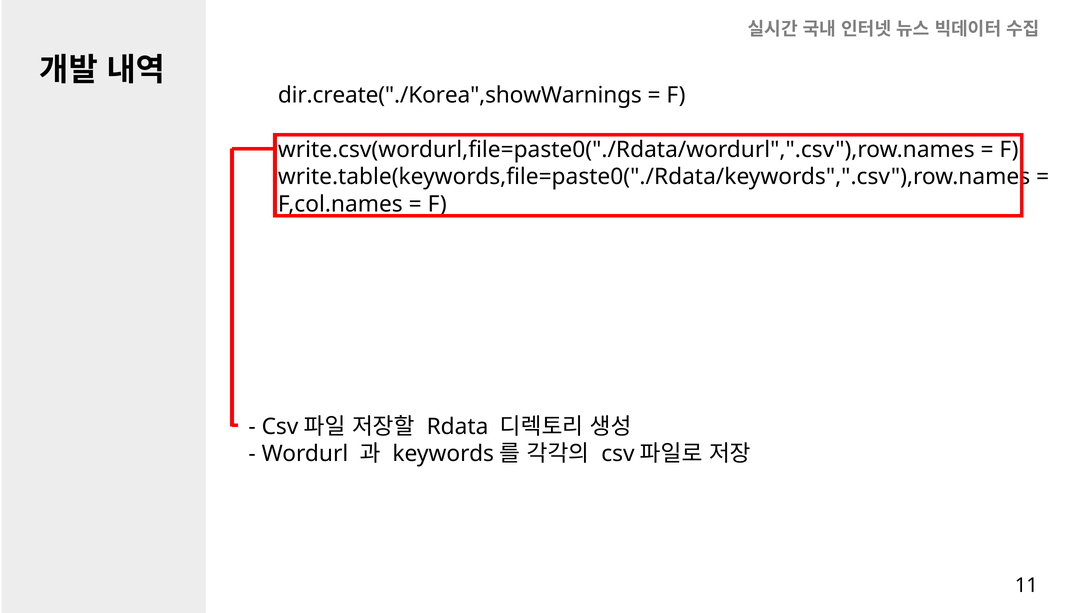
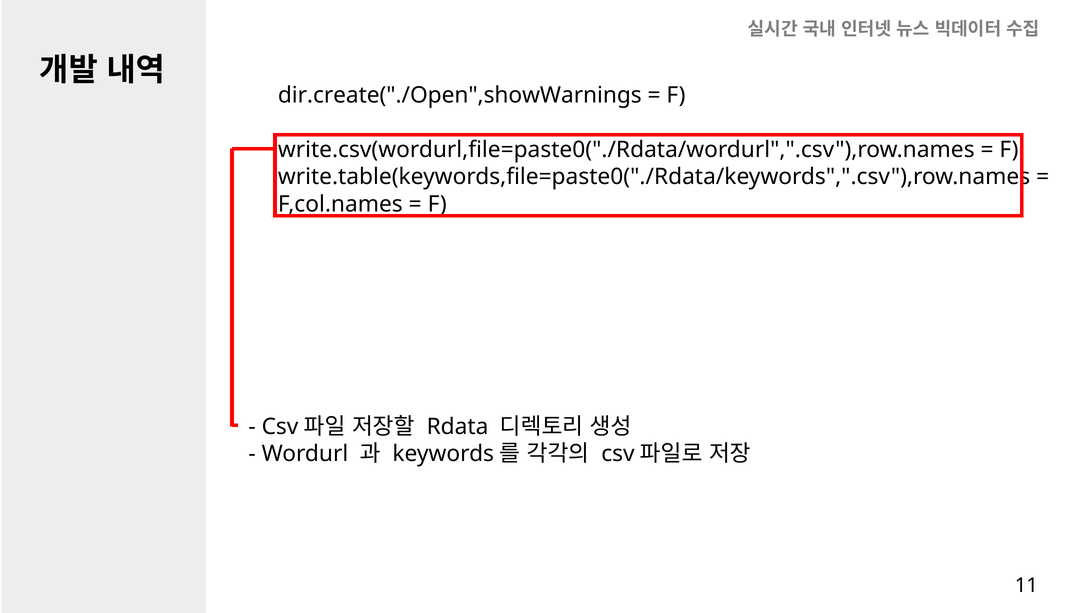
dir.create("./Korea",showWarnings: dir.create("./Korea",showWarnings -> dir.create("./Open",showWarnings (460, 95)
